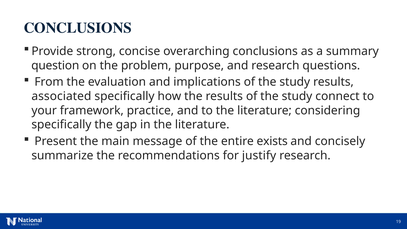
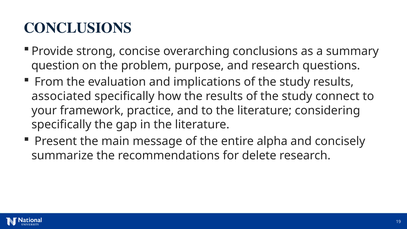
exists: exists -> alpha (272, 141)
justify: justify -> delete (259, 156)
